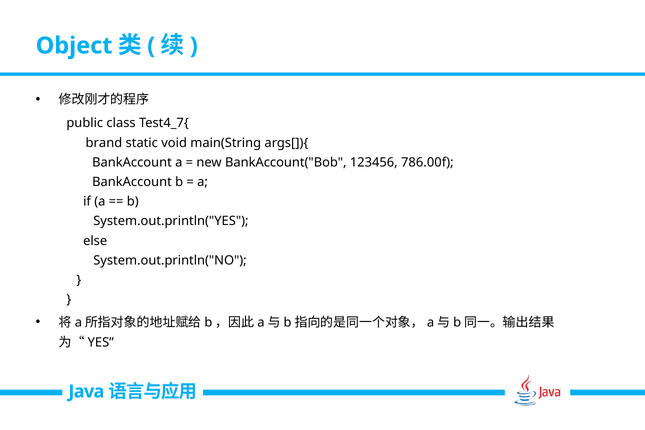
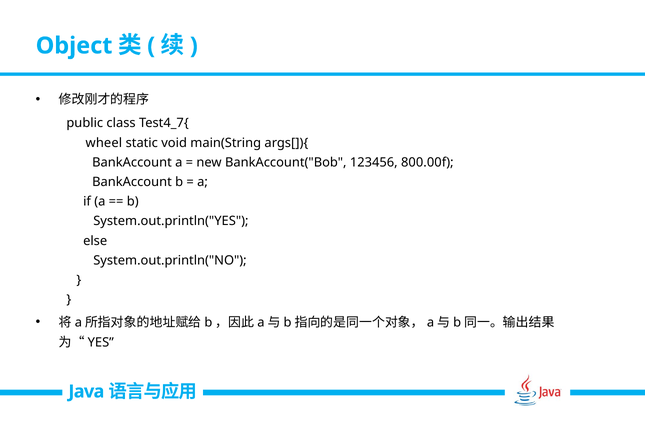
brand: brand -> wheel (104, 143)
786.00f: 786.00f -> 800.00f (427, 162)
